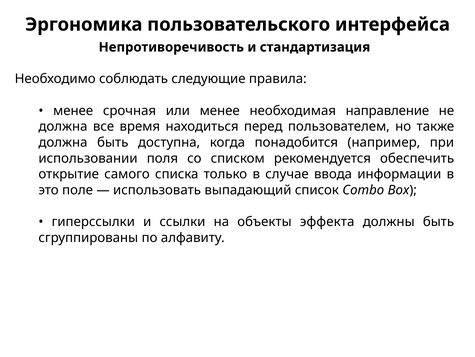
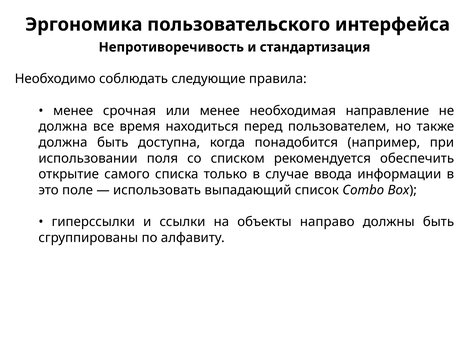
эффекта: эффекта -> направо (327, 221)
